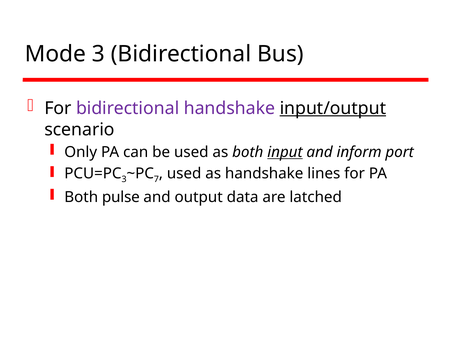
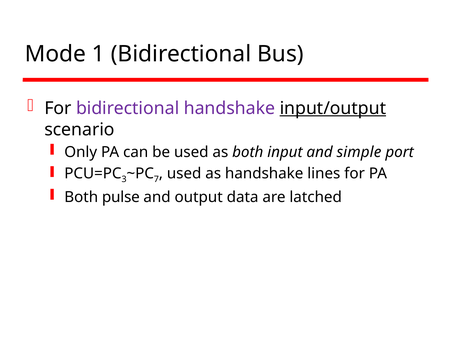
Mode 3: 3 -> 1 (98, 54)
input underline: present -> none (285, 152)
inform: inform -> simple (359, 152)
